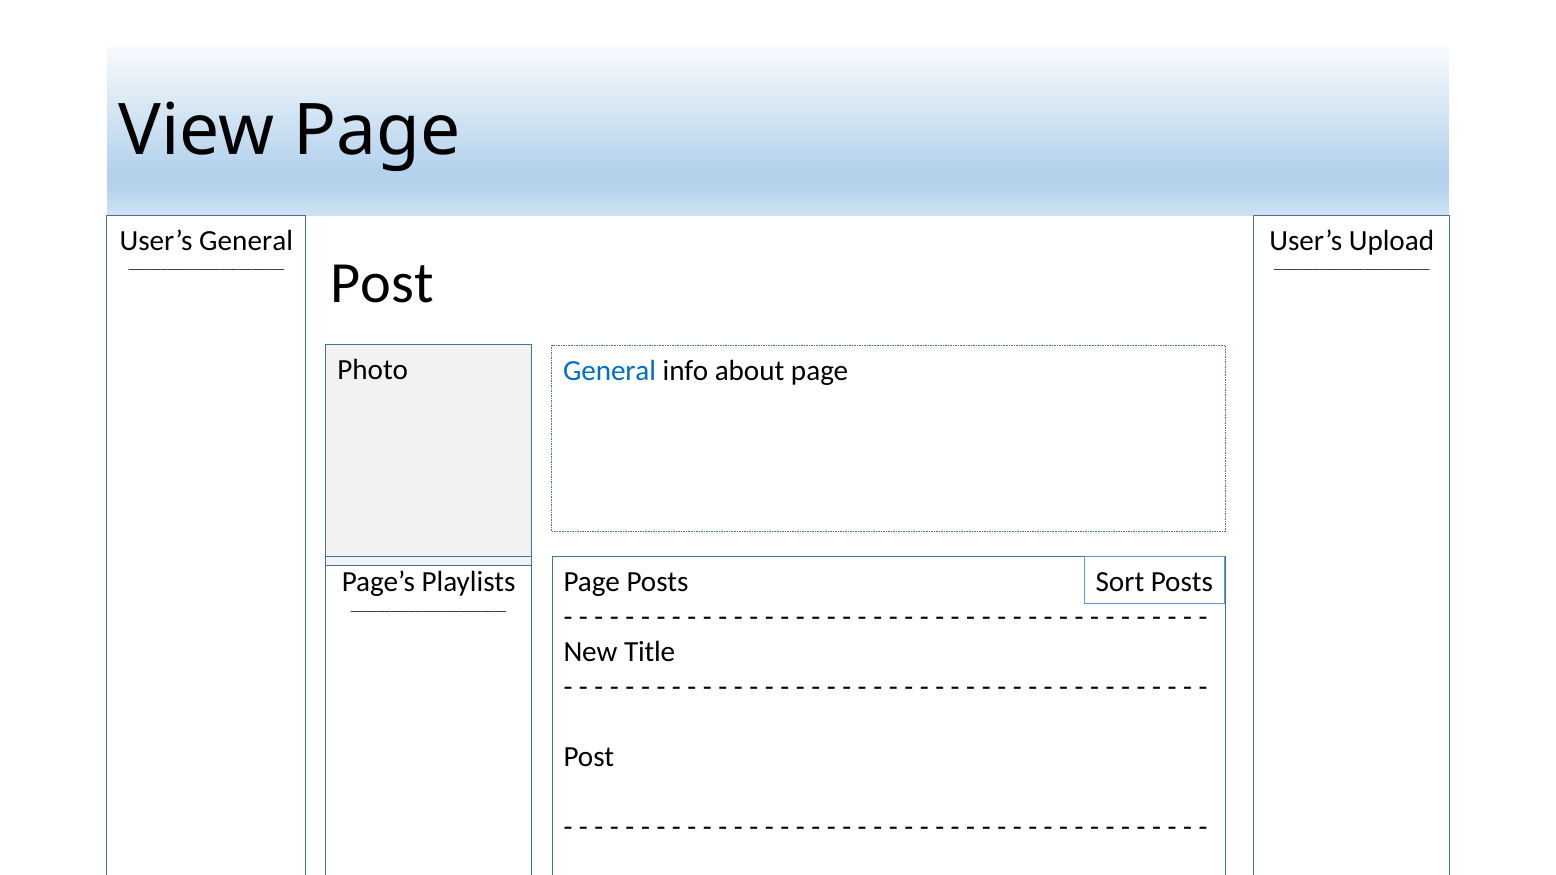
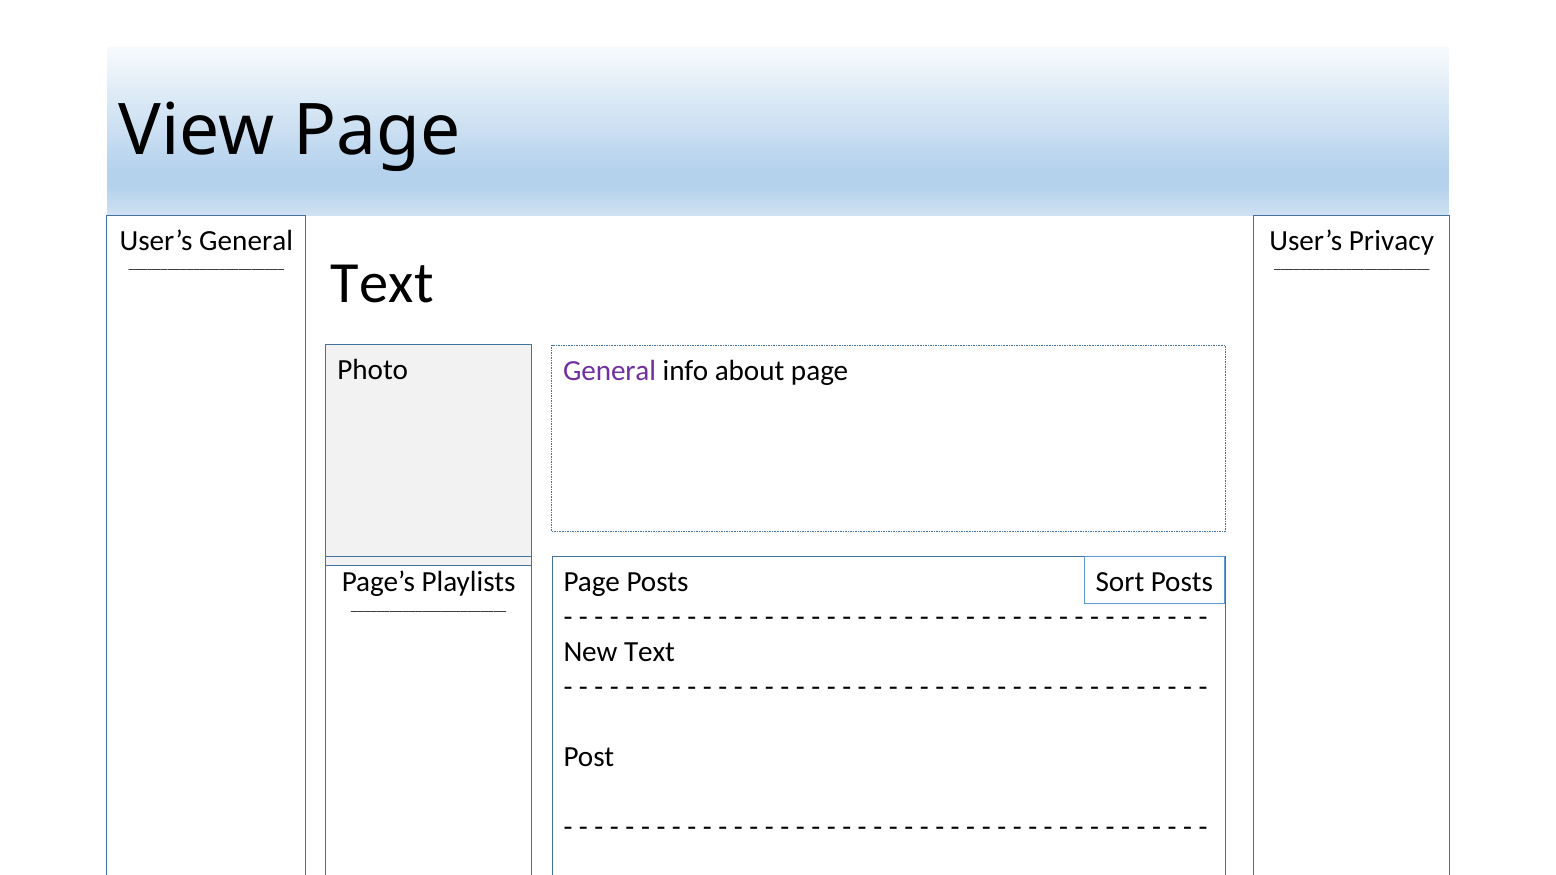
Upload: Upload -> Privacy (1391, 241)
Post: Post -> Text (382, 284)
General colour: blue -> purple (610, 371)
New Title: Title -> Text (649, 652)
